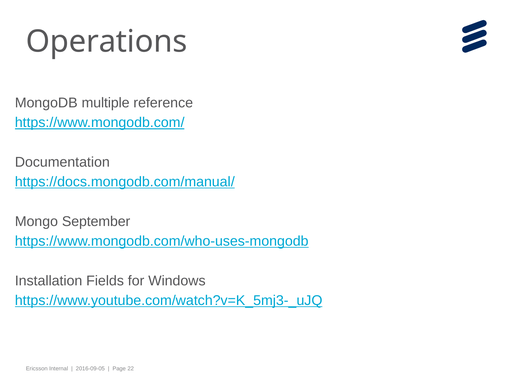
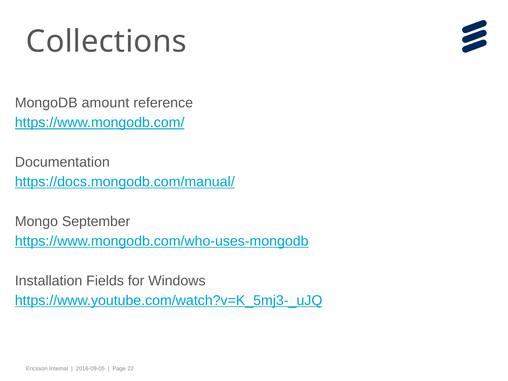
Operations: Operations -> Collections (106, 42)
multiple: multiple -> amount (105, 103)
